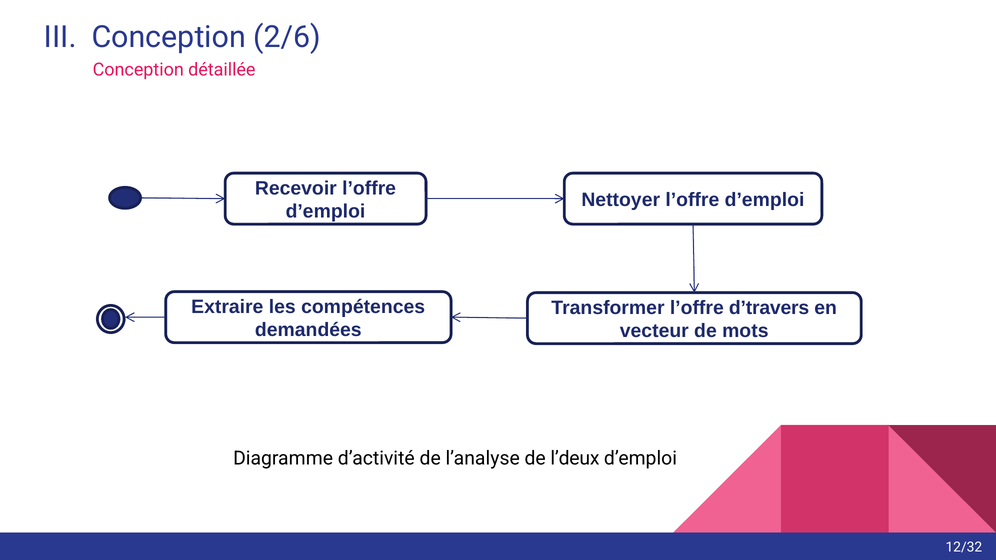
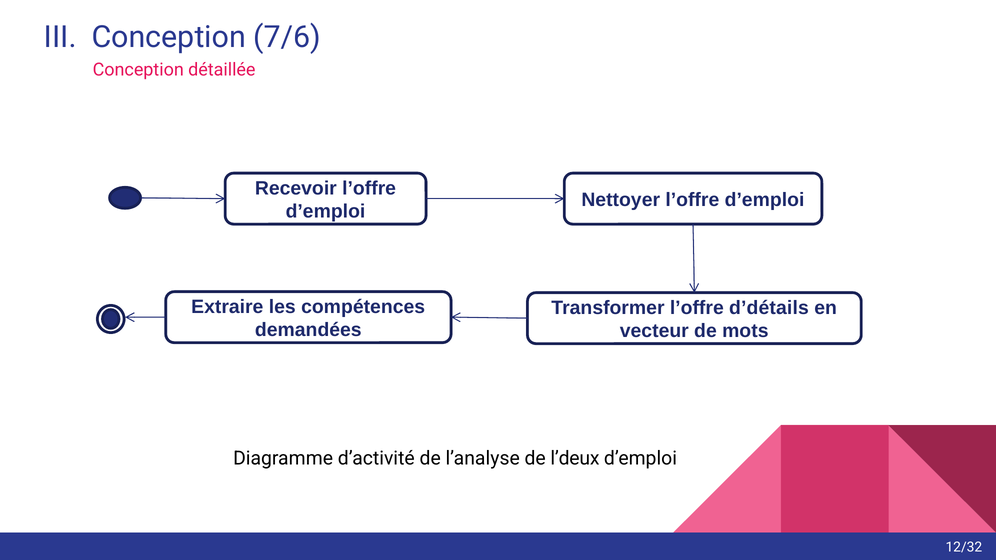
2/6: 2/6 -> 7/6 (287, 37)
d’travers: d’travers -> d’détails (769, 308)
